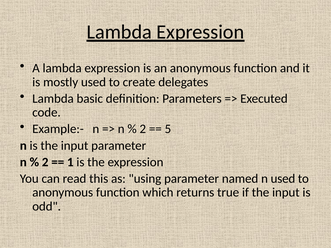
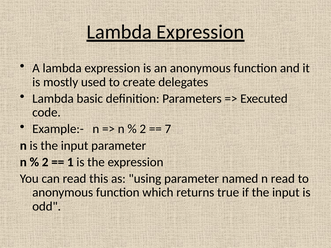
5: 5 -> 7 (168, 129)
n used: used -> read (283, 179)
